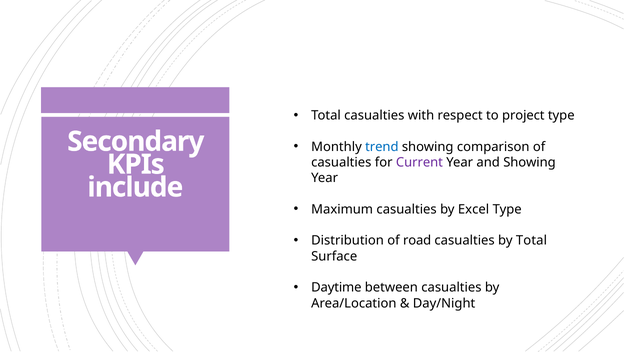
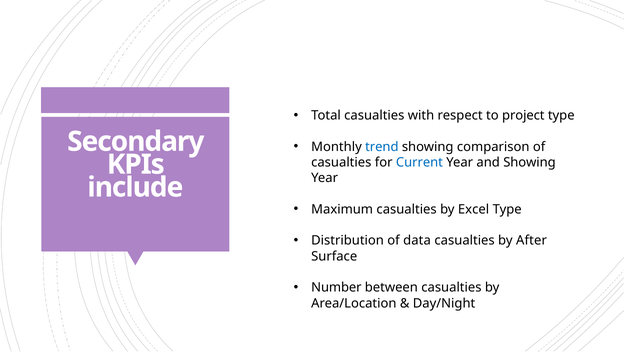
Current colour: purple -> blue (419, 162)
road: road -> data (417, 240)
by Total: Total -> After (532, 240)
Daytime: Daytime -> Number (336, 287)
